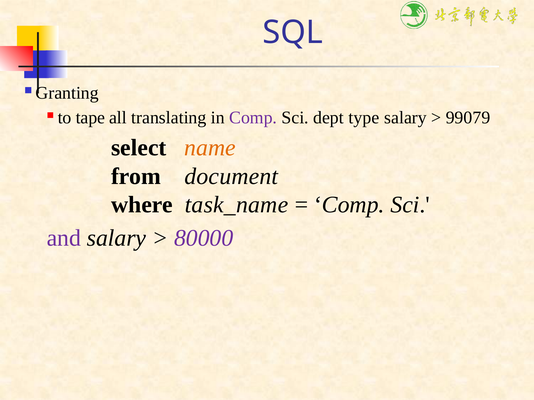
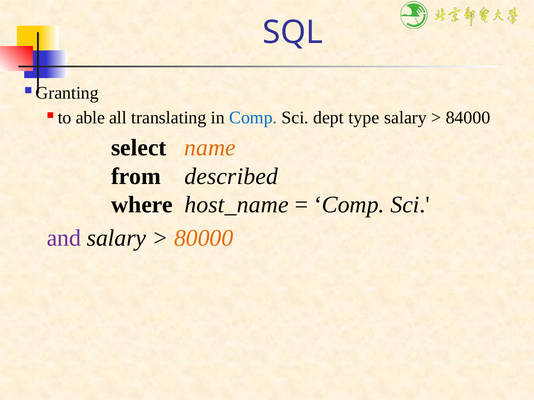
tape: tape -> able (90, 118)
Comp colour: purple -> blue (253, 118)
99079: 99079 -> 84000 (468, 118)
document: document -> described (231, 176)
task_name: task_name -> host_name (237, 205)
80000 colour: purple -> orange (204, 238)
